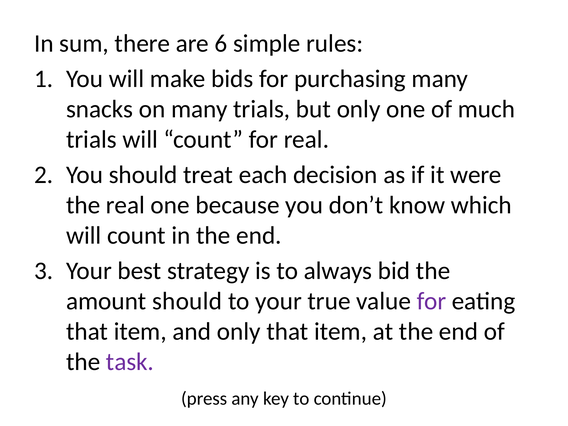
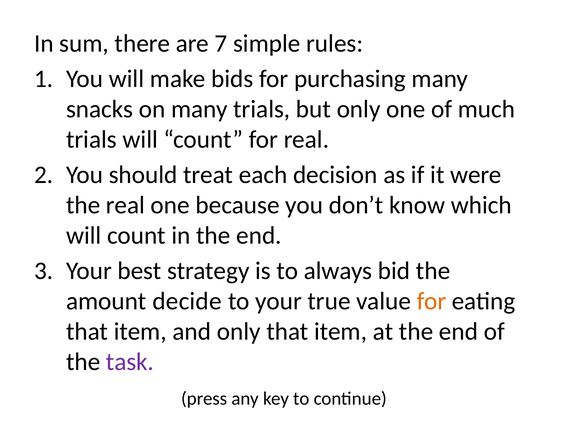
6: 6 -> 7 (221, 43)
amount should: should -> decide (187, 301)
for colour: purple -> orange (431, 301)
